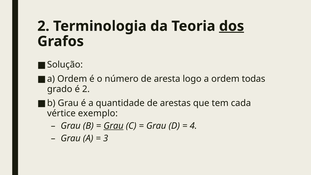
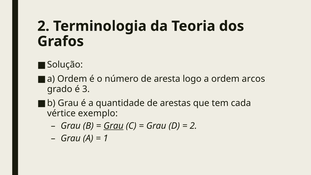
dos underline: present -> none (232, 26)
todas: todas -> arcos (253, 79)
é 2: 2 -> 3 (86, 89)
4: 4 -> 2 (193, 126)
3: 3 -> 1 (106, 138)
